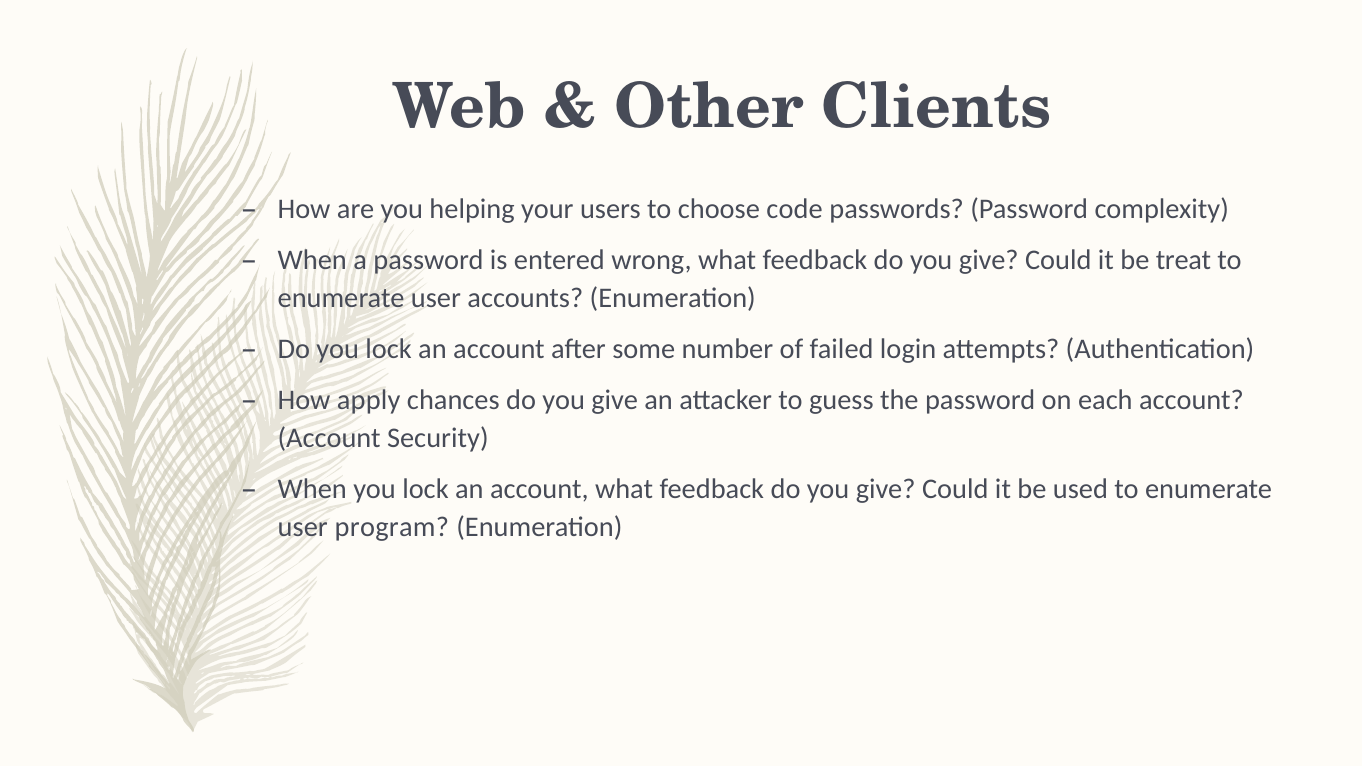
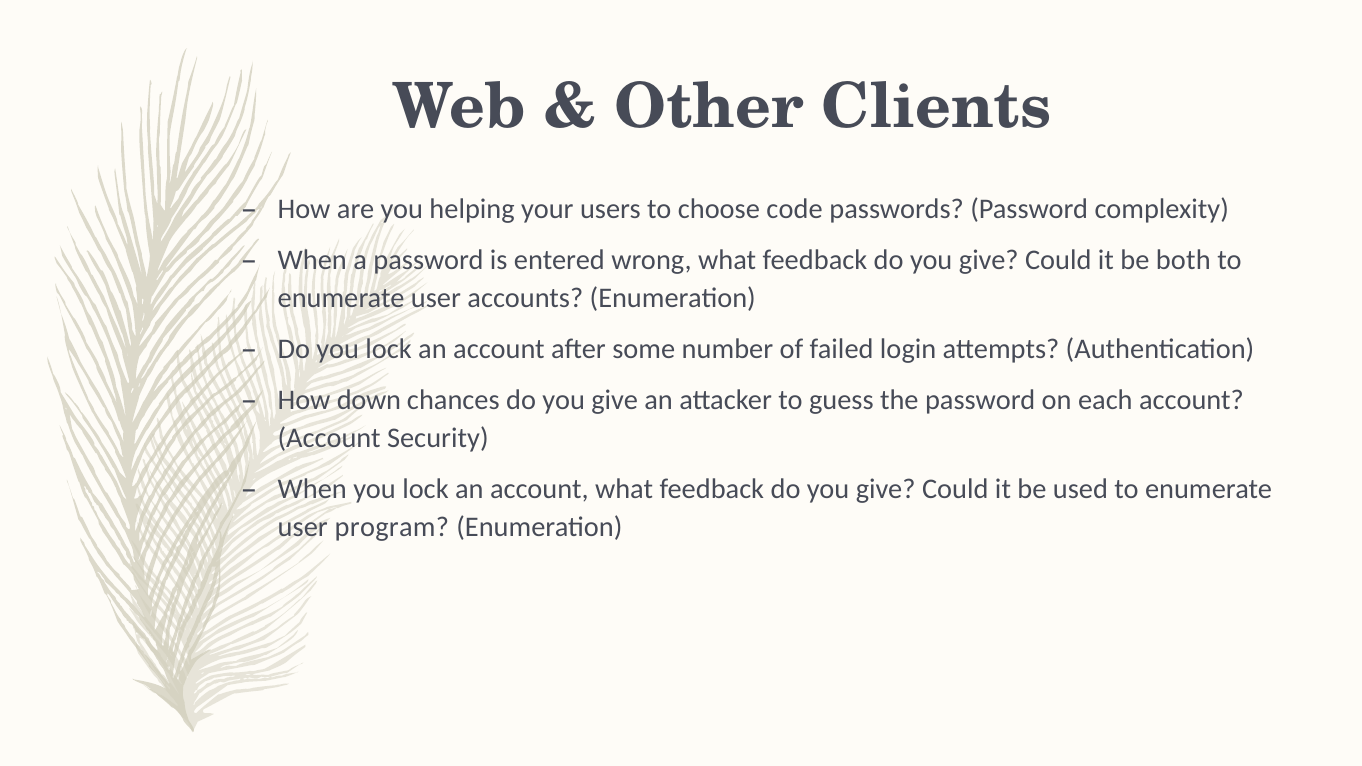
treat: treat -> both (1183, 260)
apply: apply -> down (369, 400)
